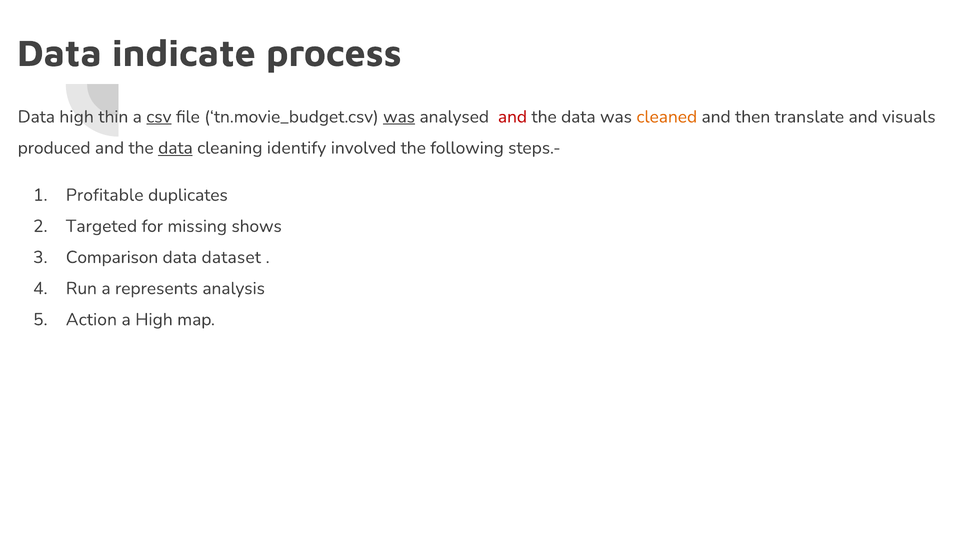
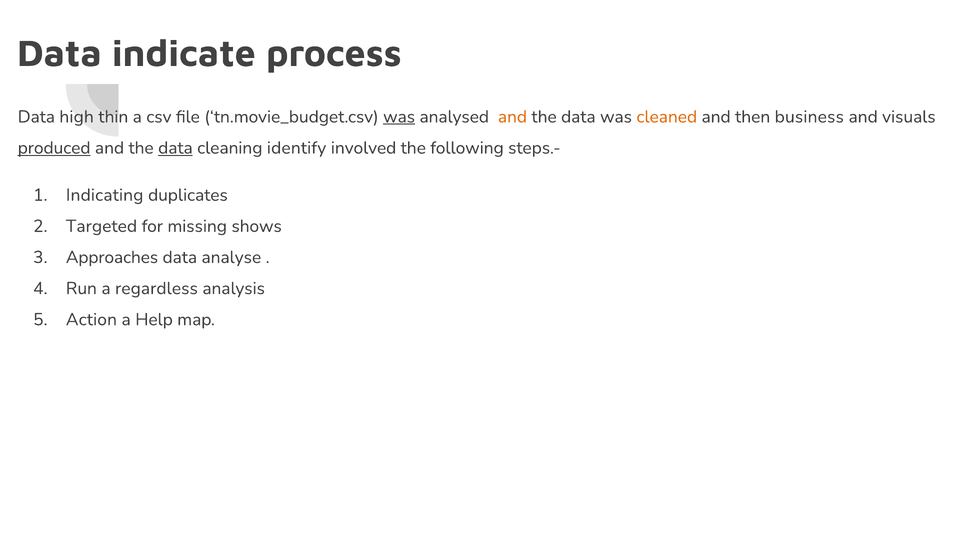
csv underline: present -> none (159, 117)
and colour: red -> orange (512, 117)
translate: translate -> business (809, 117)
produced underline: none -> present (54, 148)
Profitable: Profitable -> Indicating (105, 195)
Comparison: Comparison -> Approaches (112, 257)
dataset: dataset -> analyse (231, 257)
represents: represents -> regardless (156, 288)
a High: High -> Help (154, 320)
